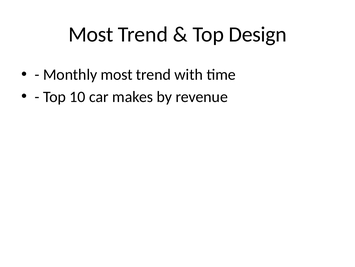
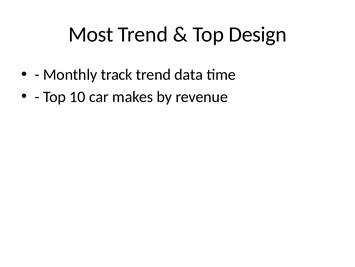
Monthly most: most -> track (117, 74)
with: with -> data (189, 74)
